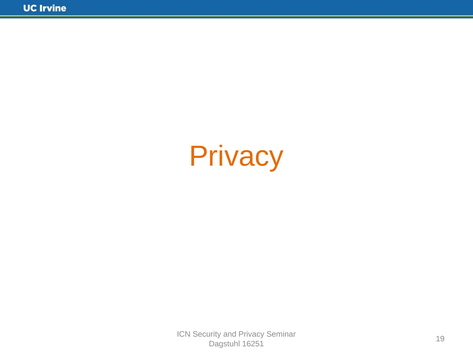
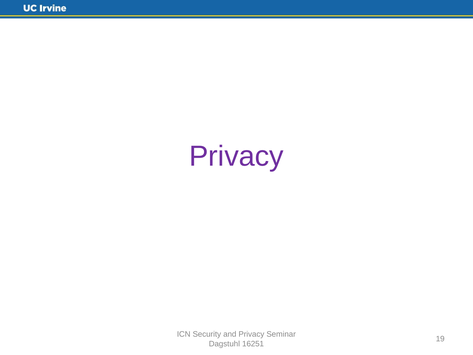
Privacy colour: orange -> purple (236, 156)
